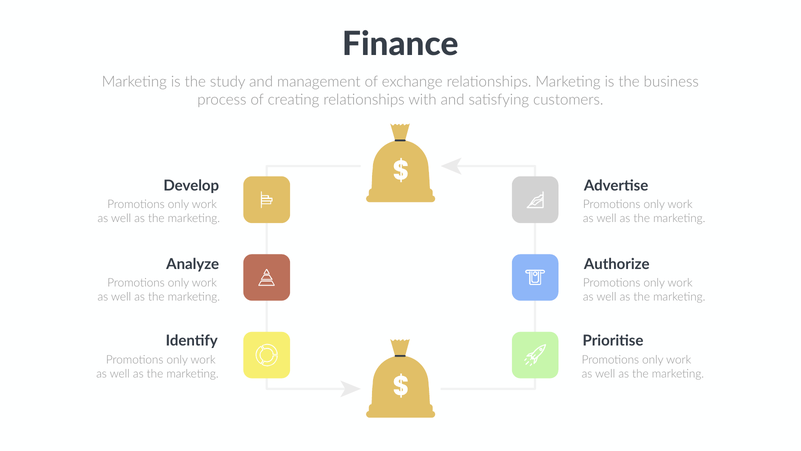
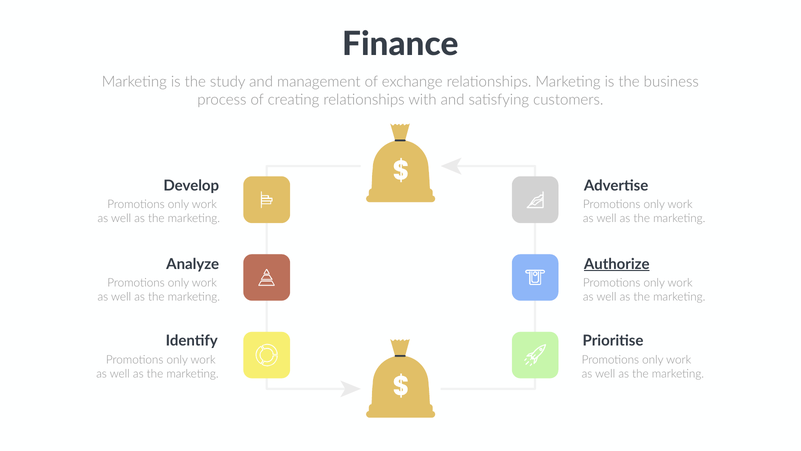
Authorize underline: none -> present (617, 264)
